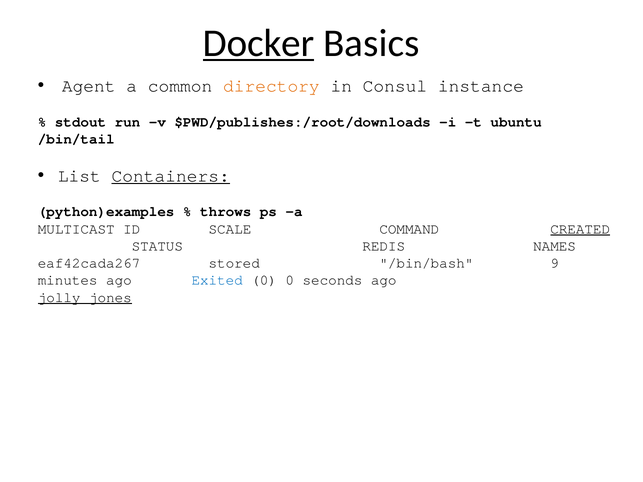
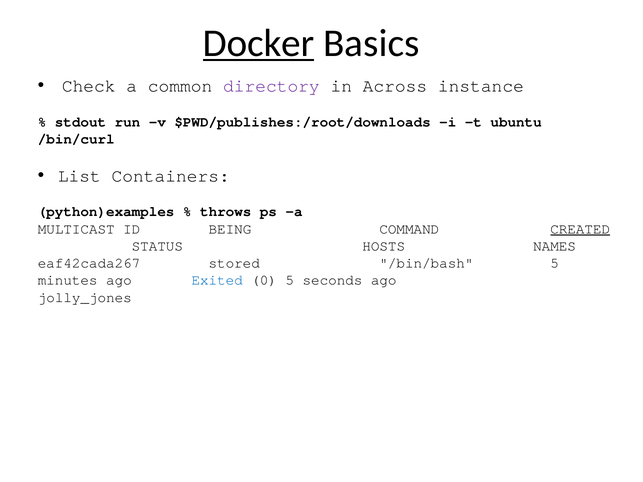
Agent: Agent -> Check (89, 86)
directory colour: orange -> purple (271, 86)
Consul: Consul -> Across (395, 86)
/bin/tail: /bin/tail -> /bin/curl (76, 139)
Containers underline: present -> none (171, 176)
SCALE: SCALE -> BEING (230, 229)
REDIS: REDIS -> HOSTS (384, 246)
/bin/bash 9: 9 -> 5 (555, 263)
0 0: 0 -> 5 (290, 280)
jolly_jones underline: present -> none (85, 298)
